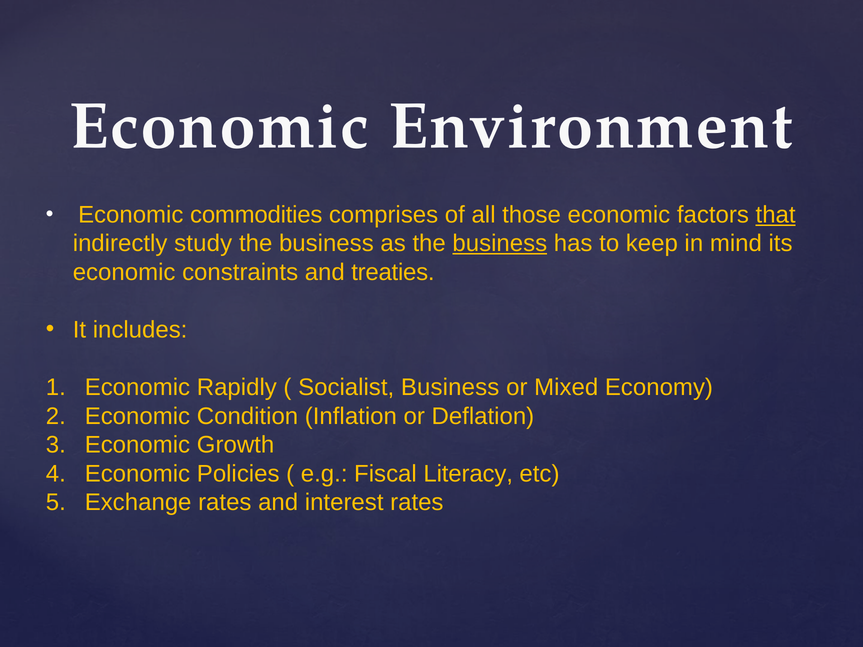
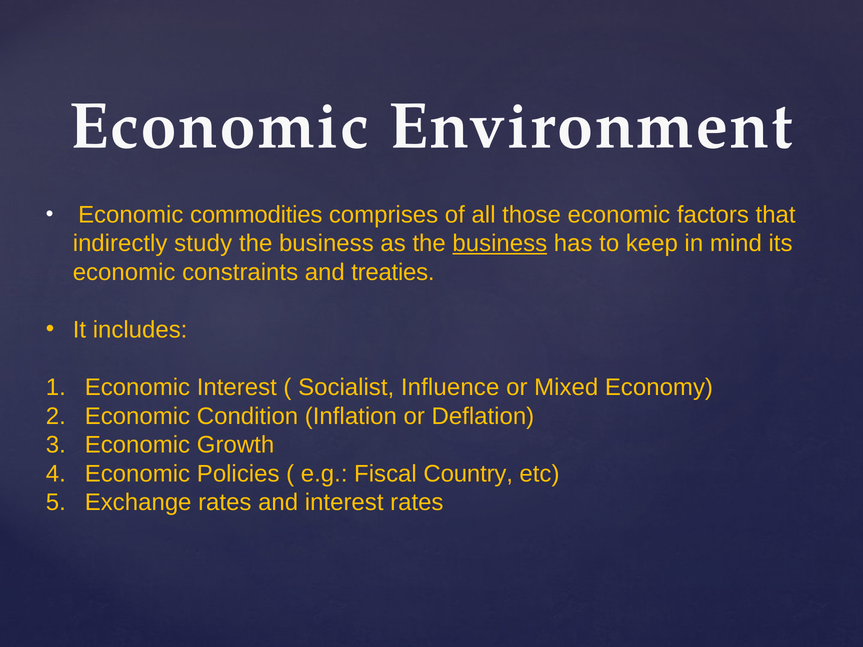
that underline: present -> none (776, 215)
Economic Rapidly: Rapidly -> Interest (237, 388)
Socialist Business: Business -> Influence (450, 388)
Literacy: Literacy -> Country (468, 474)
